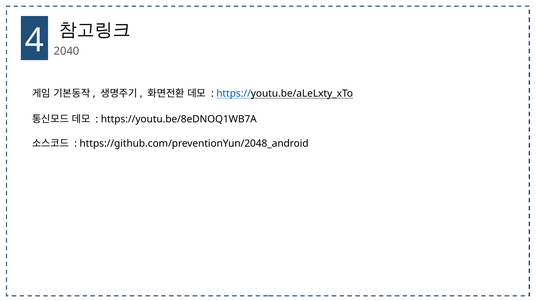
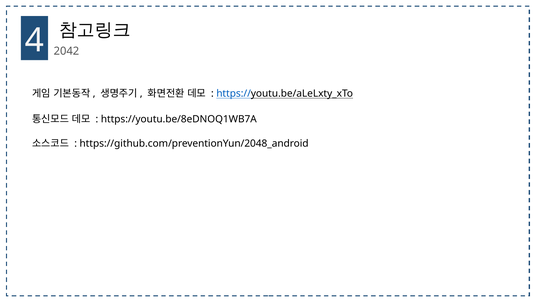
2040: 2040 -> 2042 (66, 51)
